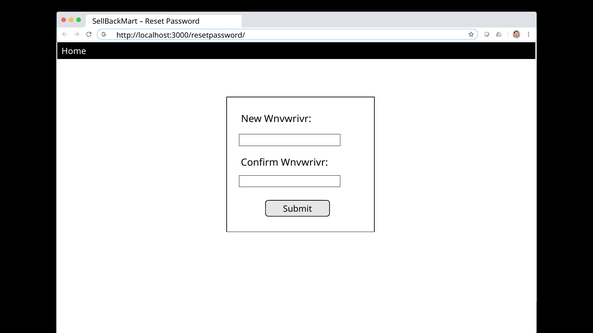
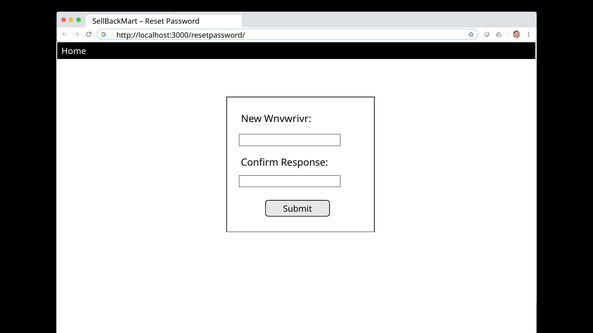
Confirm Wnvwrivr: Wnvwrivr -> Response (304, 163)
